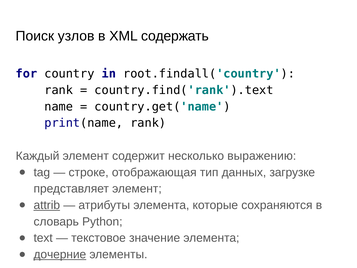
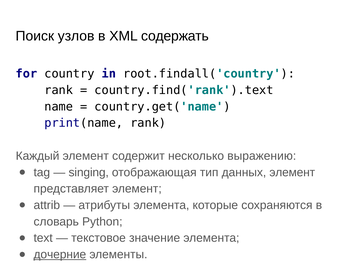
строке: строке -> singing (89, 172)
данных загрузке: загрузке -> элемент (292, 172)
attrib underline: present -> none (47, 205)
